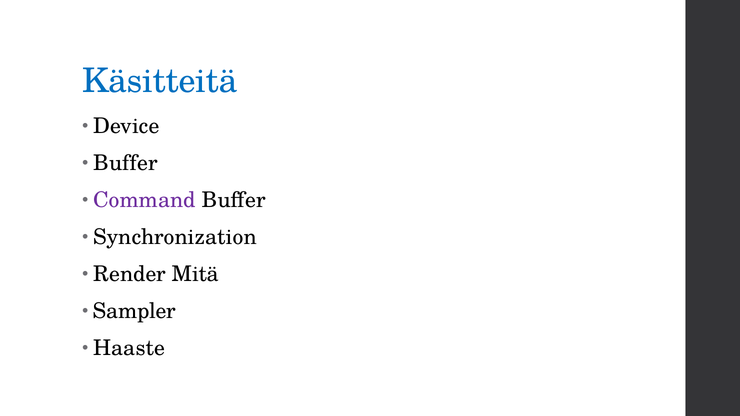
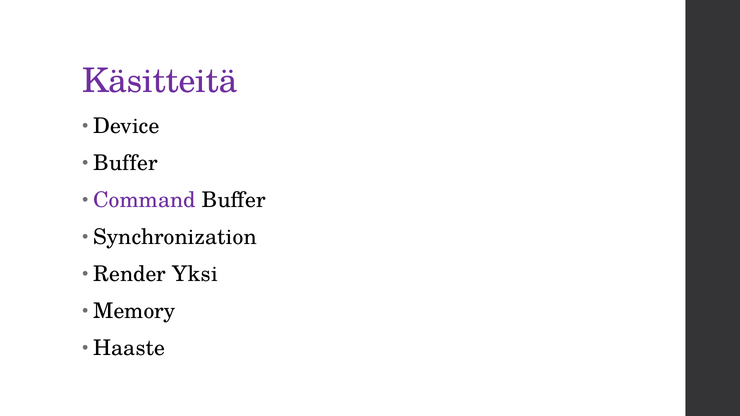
Käsitteitä colour: blue -> purple (160, 81)
Mitä: Mitä -> Yksi (195, 274)
Sampler: Sampler -> Memory (134, 311)
